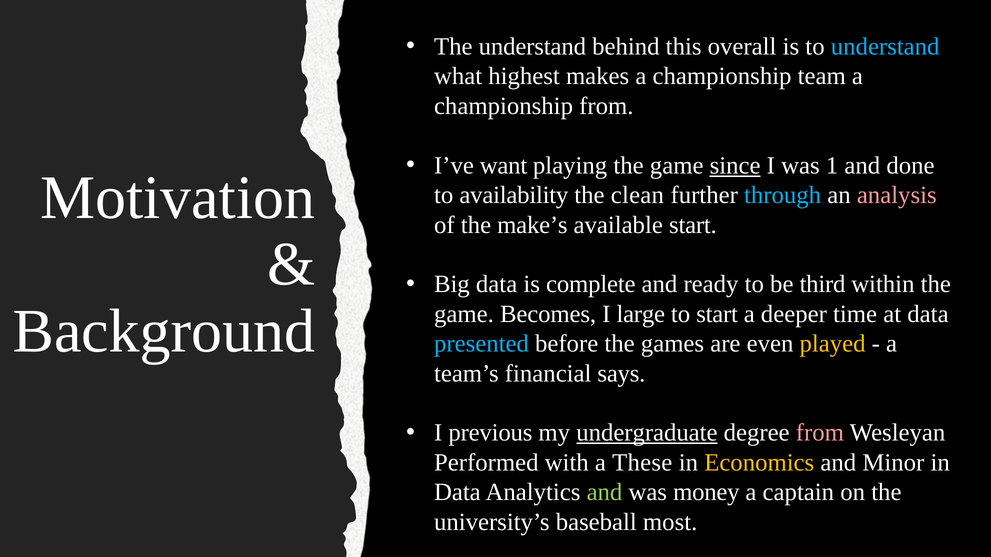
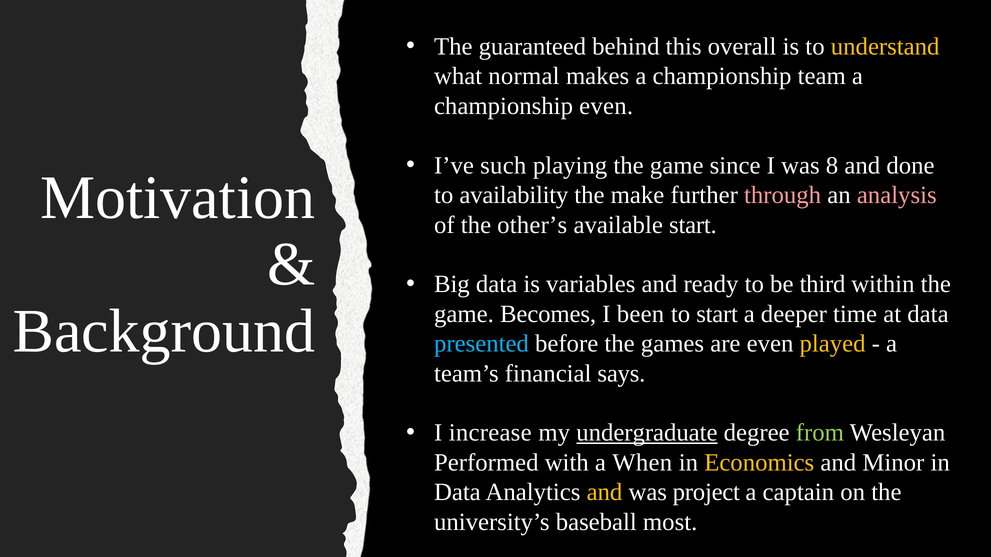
The understand: understand -> guaranteed (532, 47)
understand colour: light blue -> yellow (885, 47)
highest: highest -> normal (524, 76)
championship from: from -> even (606, 106)
want: want -> such (503, 166)
since underline: present -> none (735, 166)
1: 1 -> 8 (832, 166)
clean: clean -> make (638, 195)
through colour: light blue -> pink (783, 195)
make’s: make’s -> other’s (532, 225)
complete: complete -> variables (591, 284)
large: large -> been (641, 314)
previous: previous -> increase (490, 433)
from colour: pink -> light green (820, 433)
These: These -> When (642, 463)
and colour: light green -> yellow (605, 493)
money: money -> project (706, 493)
